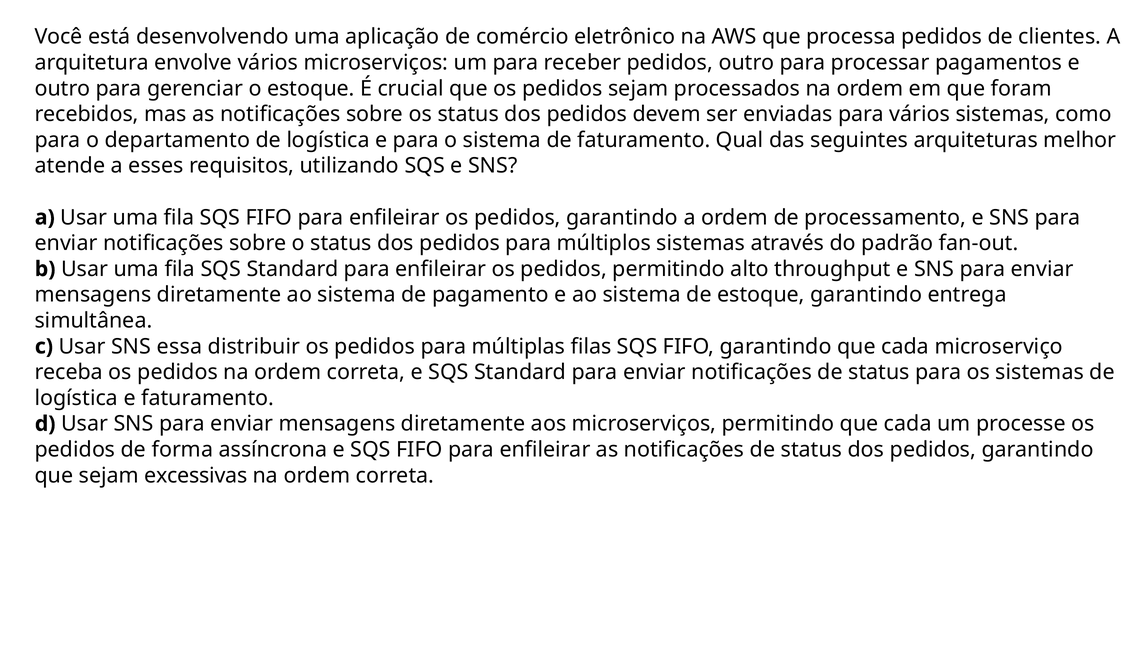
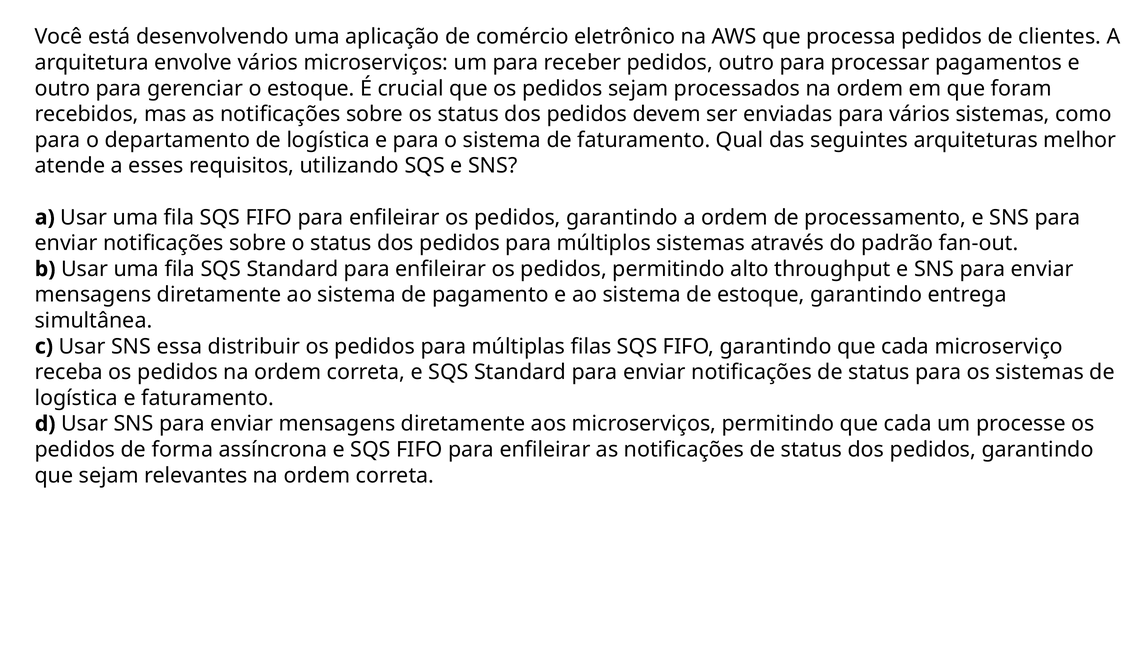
excessivas: excessivas -> relevantes (196, 475)
